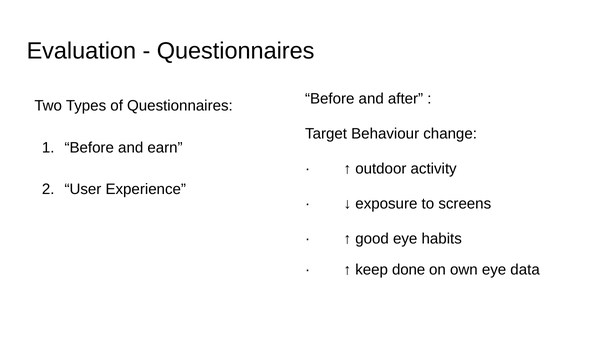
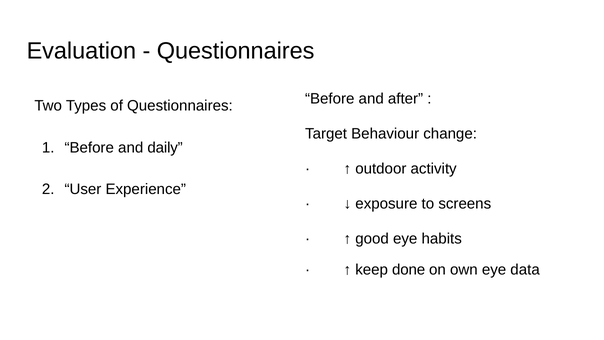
earn: earn -> daily (165, 148)
